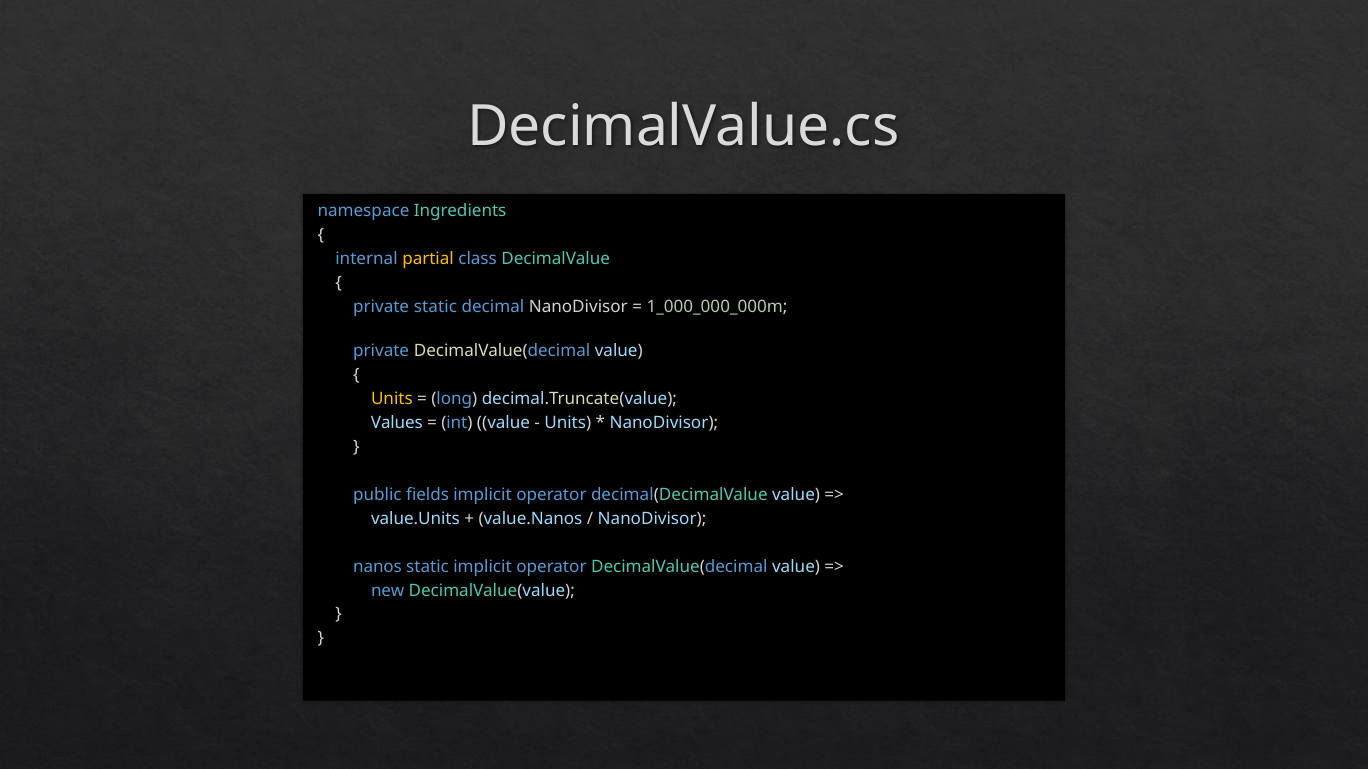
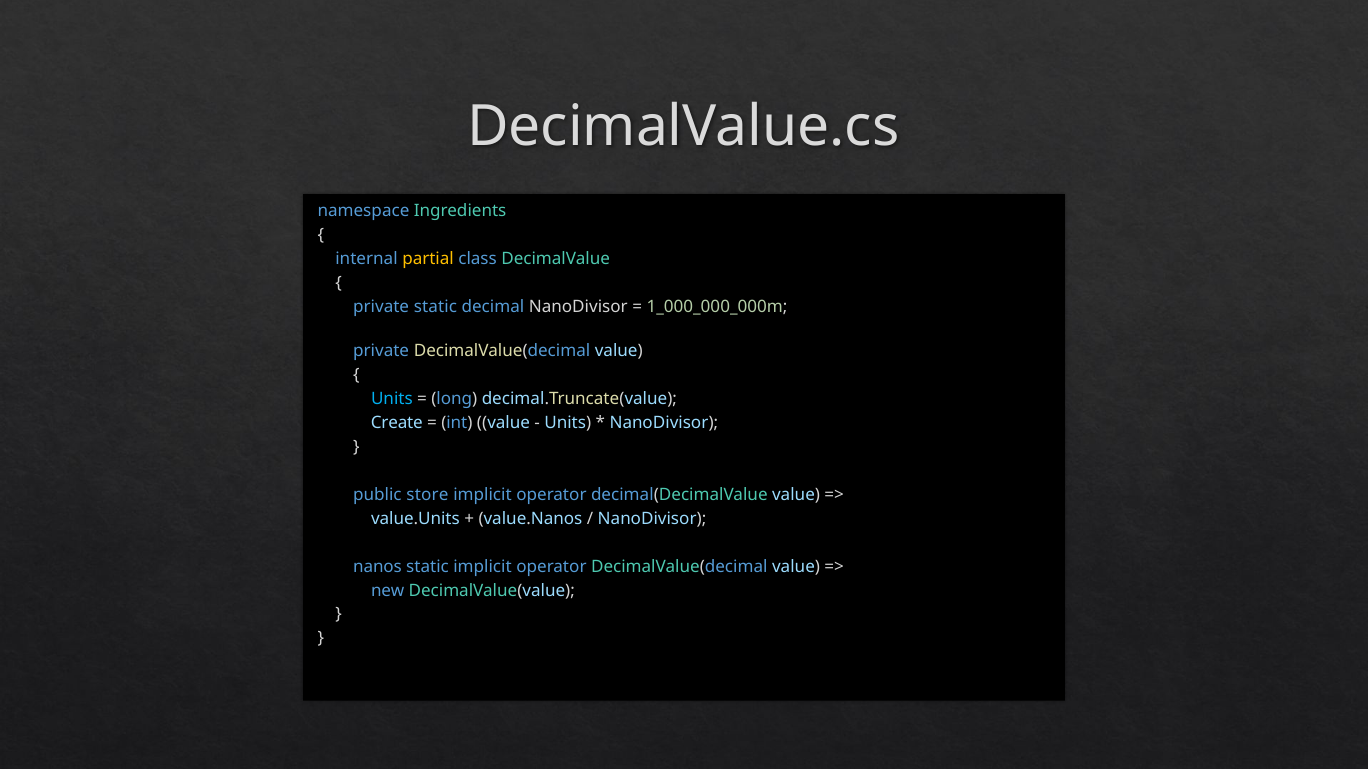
Units colour: yellow -> light blue (392, 399)
Values: Values -> Create (397, 423)
fields: fields -> store (427, 495)
